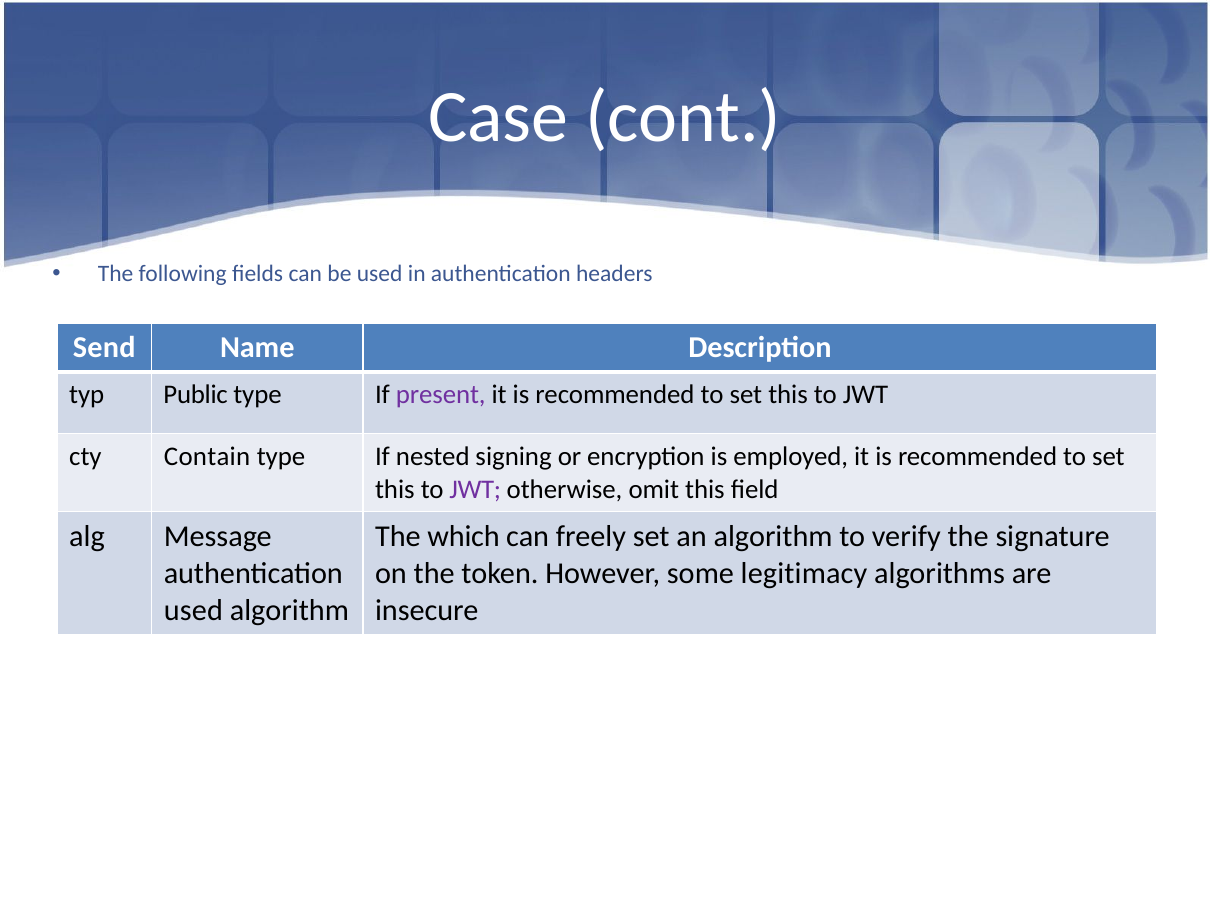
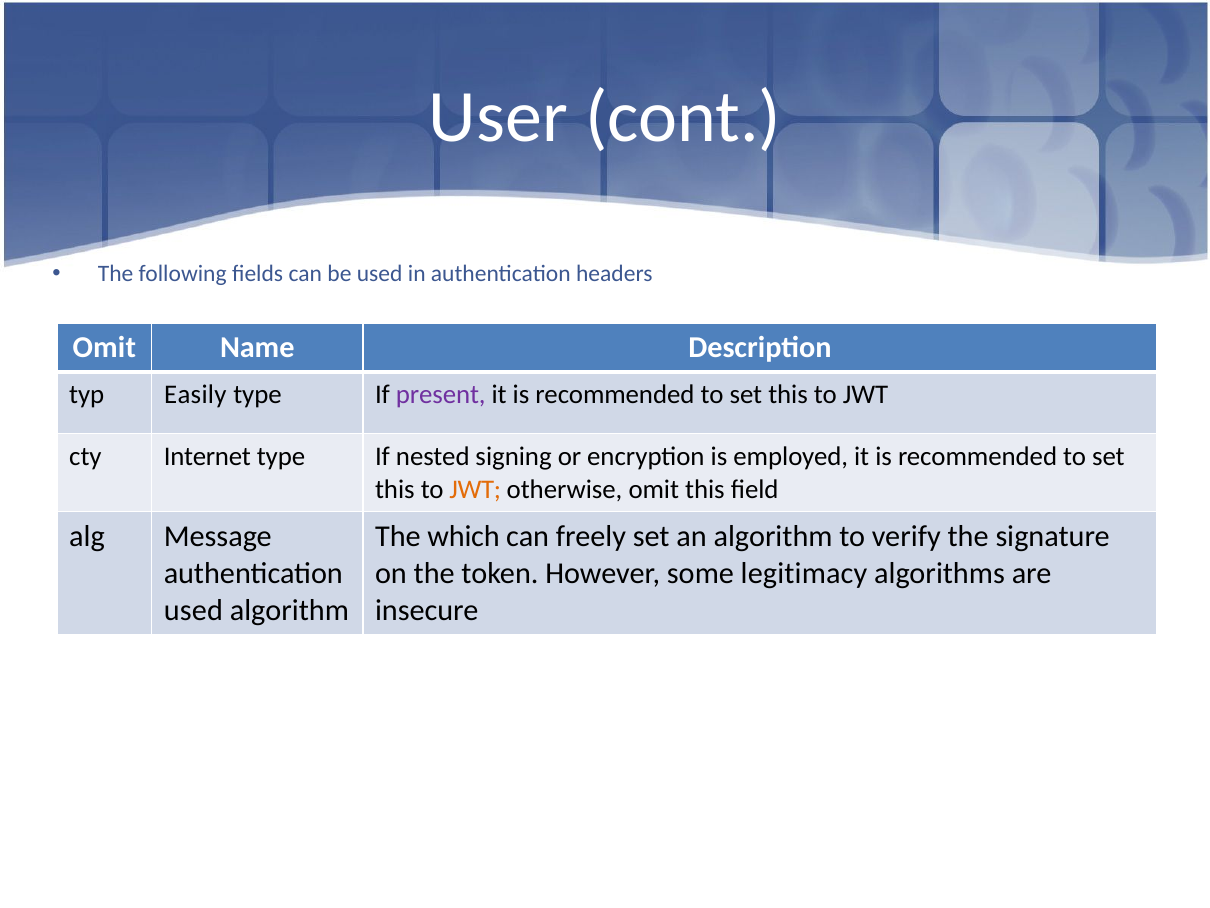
Case: Case -> User (498, 117)
Send: Send -> Omit (104, 348)
Public: Public -> Easily (195, 395)
Contain: Contain -> Internet (207, 456)
JWT colour: purple -> orange (475, 489)
